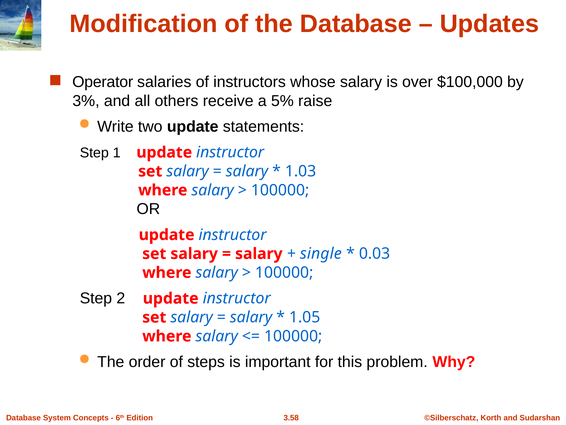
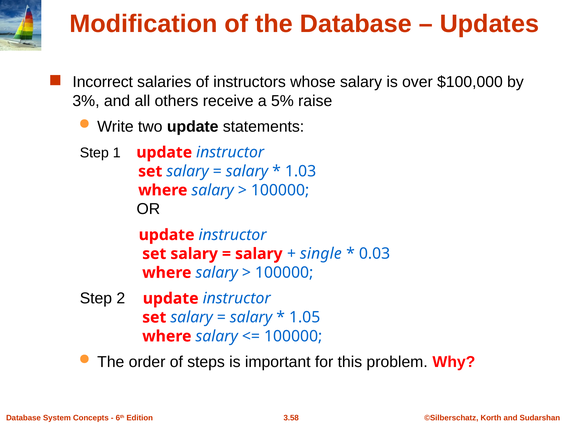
Operator: Operator -> Incorrect (103, 82)
